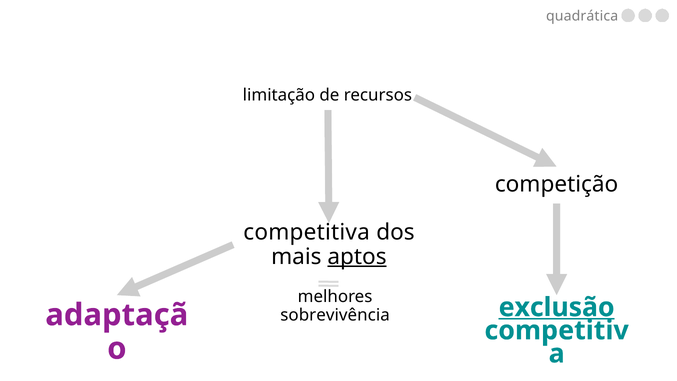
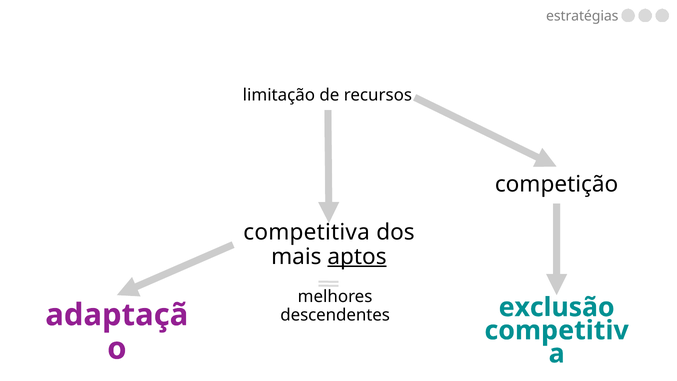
quadrática: quadrática -> estratégias (582, 16)
exclusão underline: present -> none (557, 307)
sobrevivência: sobrevivência -> descendentes (335, 315)
